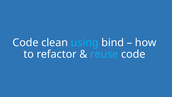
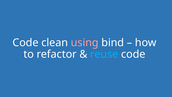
using colour: light blue -> pink (85, 43)
